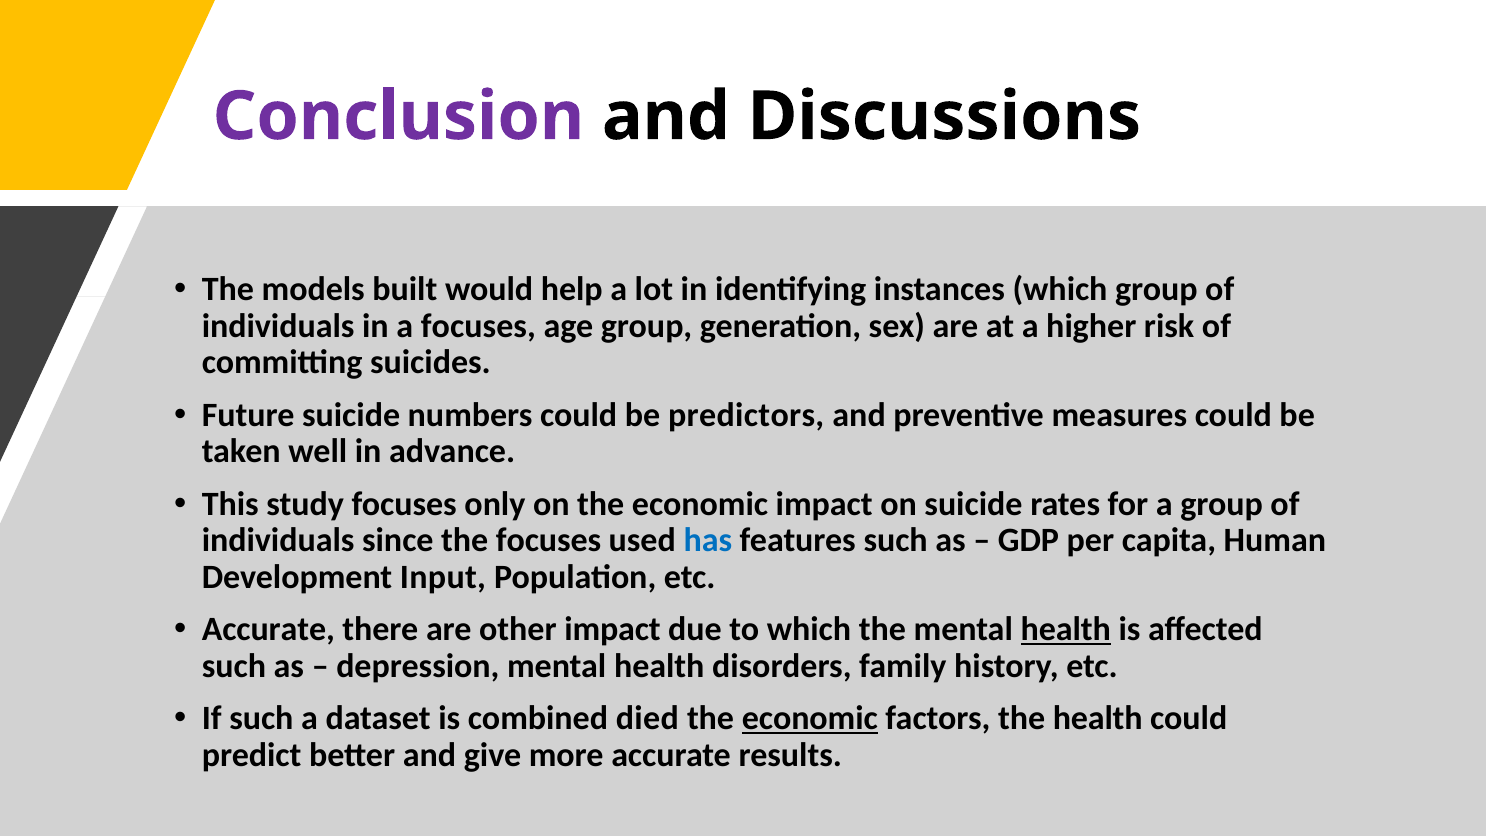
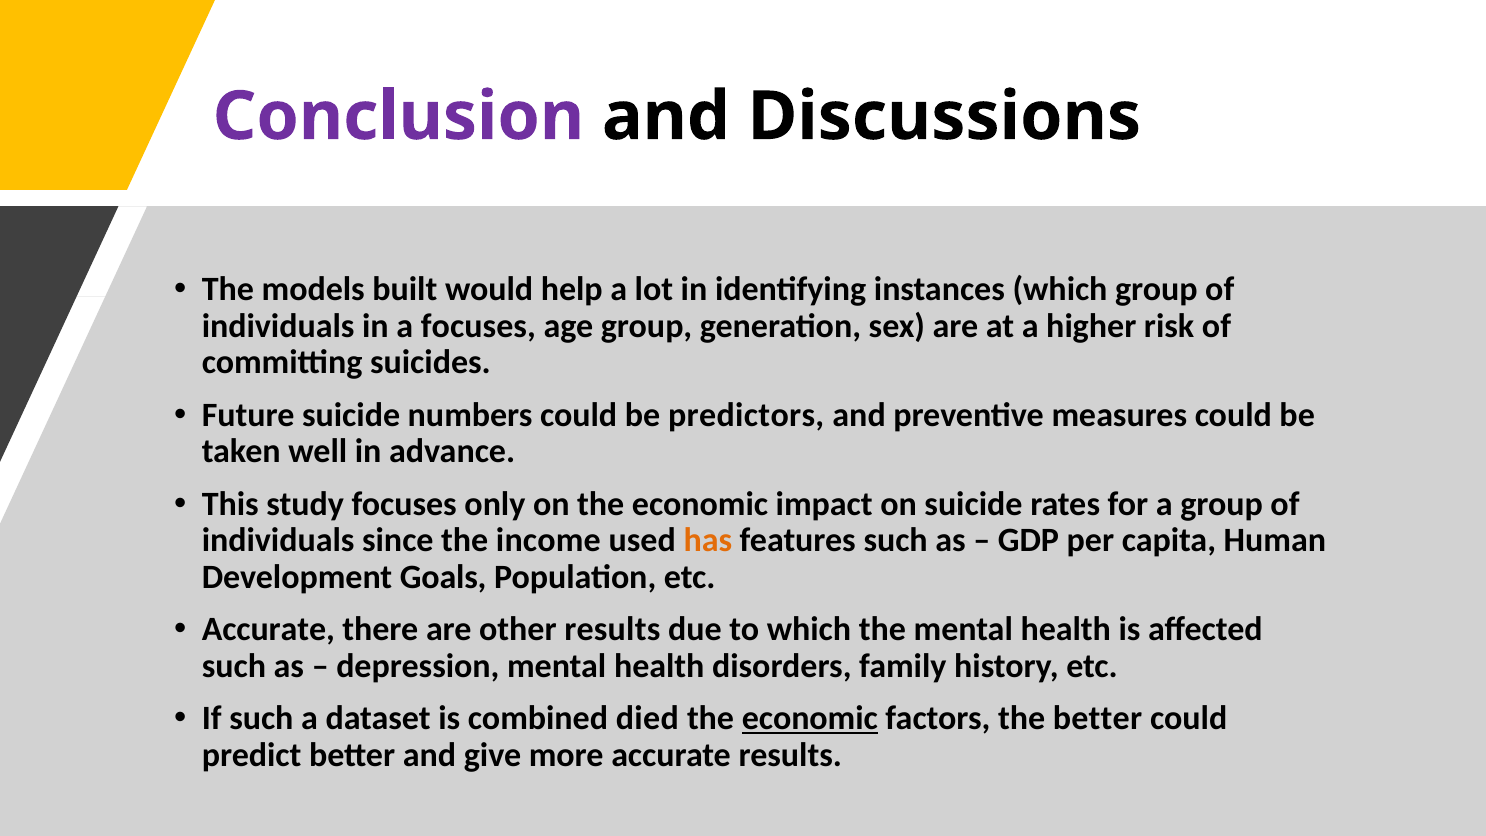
the focuses: focuses -> income (548, 541)
has colour: blue -> orange (708, 541)
Input: Input -> Goals (443, 577)
other impact: impact -> results (612, 630)
health underline: present -> none (1066, 630)
the health: health -> better (1098, 719)
